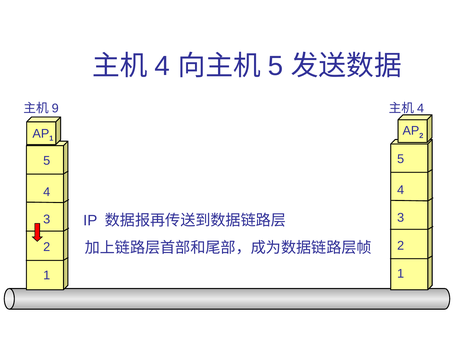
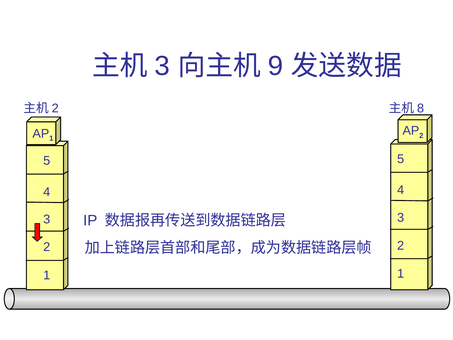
4: 4 -> 3 (162, 66)
5: 5 -> 9 (275, 66)
9: 9 -> 2 (55, 108)
4: 4 -> 8 (421, 108)
